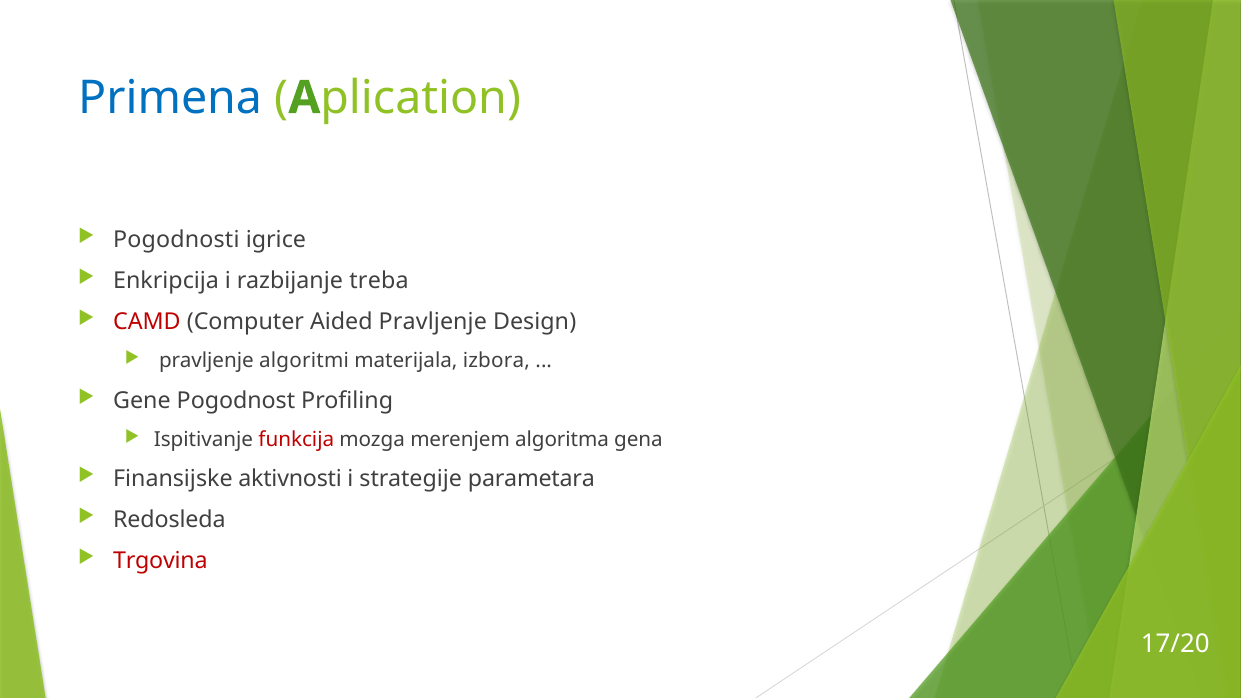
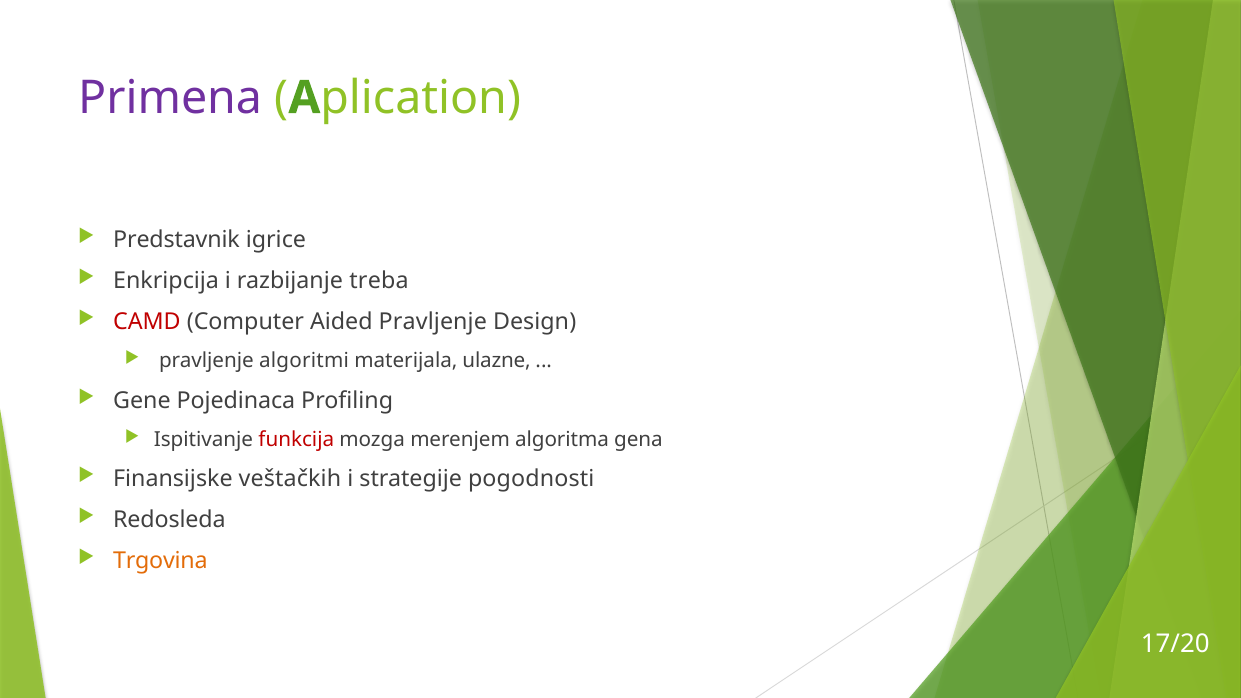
Primena colour: blue -> purple (170, 98)
Pogodnosti: Pogodnosti -> Predstavnik (177, 240)
izbora: izbora -> ulazne (497, 361)
Pogodnost: Pogodnost -> Pojedinaca (236, 400)
aktivnosti: aktivnosti -> veštačkih (290, 479)
parametara: parametara -> pogodnosti (531, 479)
Trgovina colour: red -> orange (160, 561)
